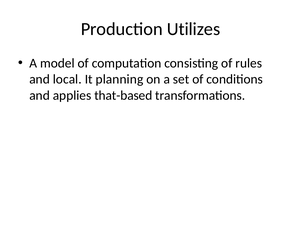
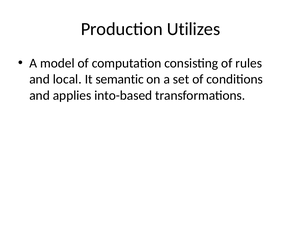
planning: planning -> semantic (120, 79)
that-based: that-based -> into-based (123, 95)
